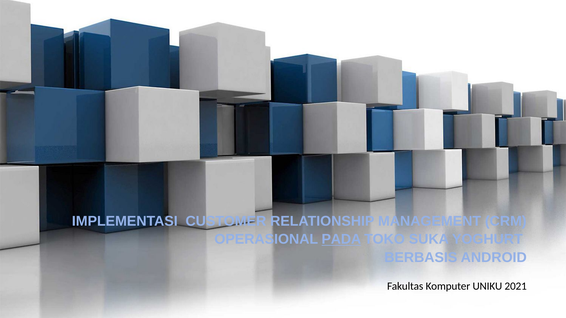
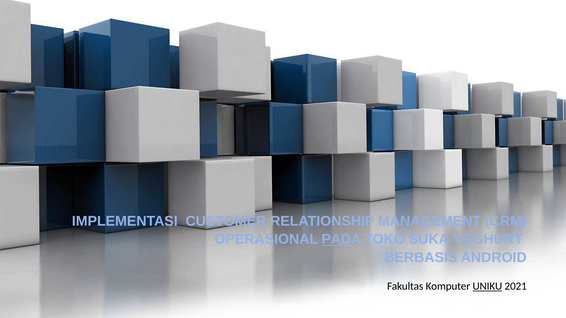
UNIKU underline: none -> present (487, 287)
